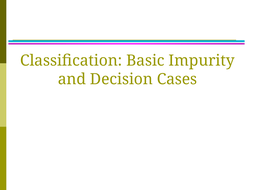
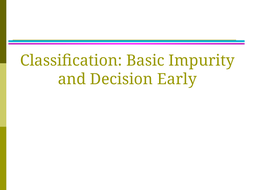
Cases: Cases -> Early (177, 79)
